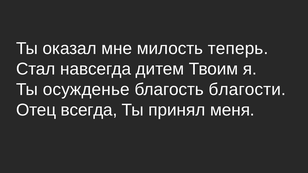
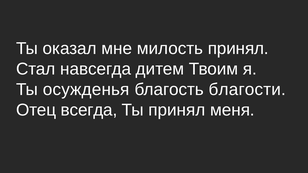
милость теперь: теперь -> принял (238, 49)
осужденье: осужденье -> осужденья (86, 90)
